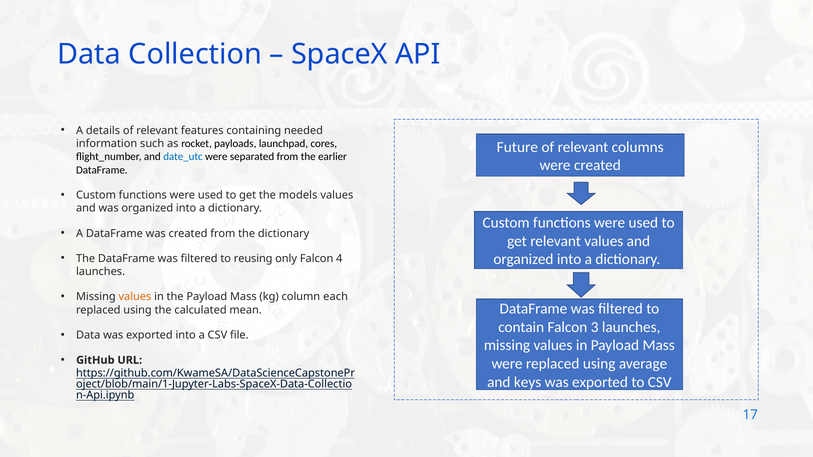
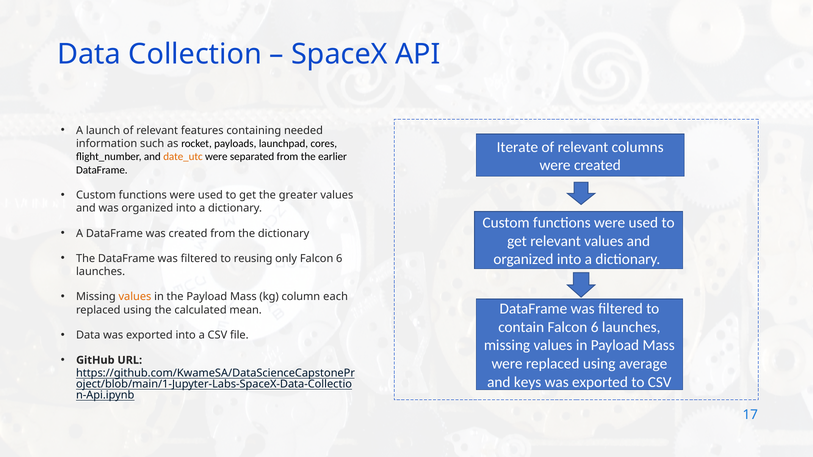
details: details -> launch (103, 130)
Future: Future -> Iterate (517, 147)
date_utc colour: blue -> orange (183, 157)
models: models -> greater (298, 195)
only Falcon 4: 4 -> 6 (339, 259)
contain Falcon 3: 3 -> 6 (595, 327)
